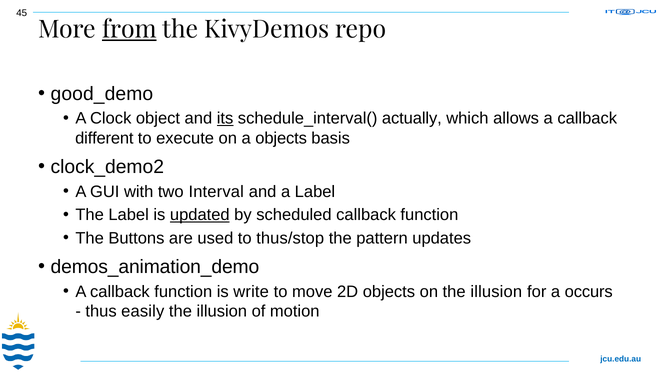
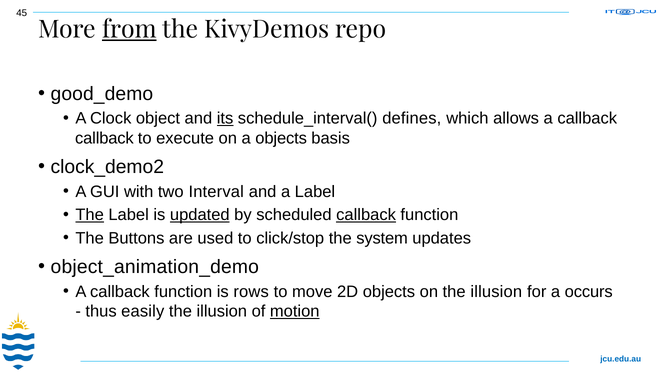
actually: actually -> defines (412, 118)
different: different -> callback (104, 138)
The underline: none -> present (90, 215)
callback underline: none -> present (366, 215)
thus/stop: thus/stop -> click/stop (290, 238)
pattern: pattern -> system (382, 238)
demos_animation_demo: demos_animation_demo -> object_animation_demo (155, 267)
write: write -> rows (251, 291)
motion underline: none -> present (295, 311)
